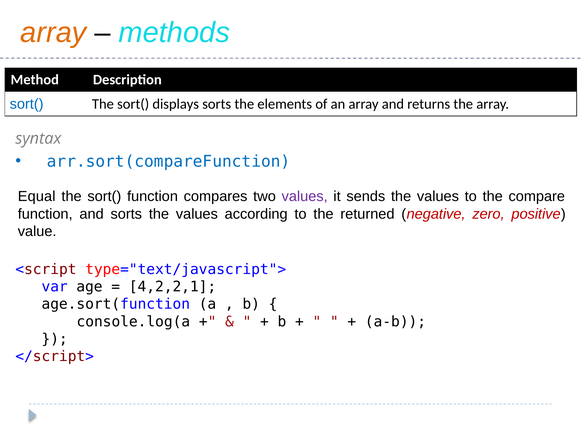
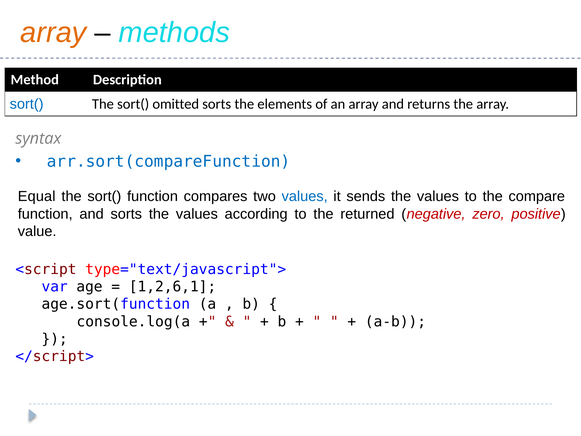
displays: displays -> omitted (176, 104)
values colour: purple -> blue (305, 196)
4,2,2,1: 4,2,2,1 -> 1,2,6,1 (173, 287)
